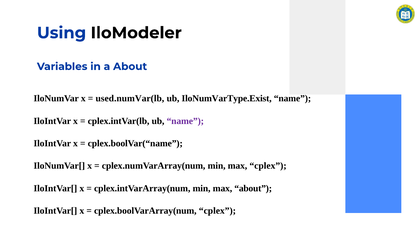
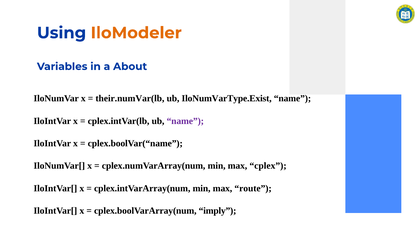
IloModeler colour: black -> orange (136, 33)
used.numVar(lb: used.numVar(lb -> their.numVar(lb (130, 98)
max about: about -> route (253, 188)
cplex.boolVarArray(num cplex: cplex -> imply (217, 210)
